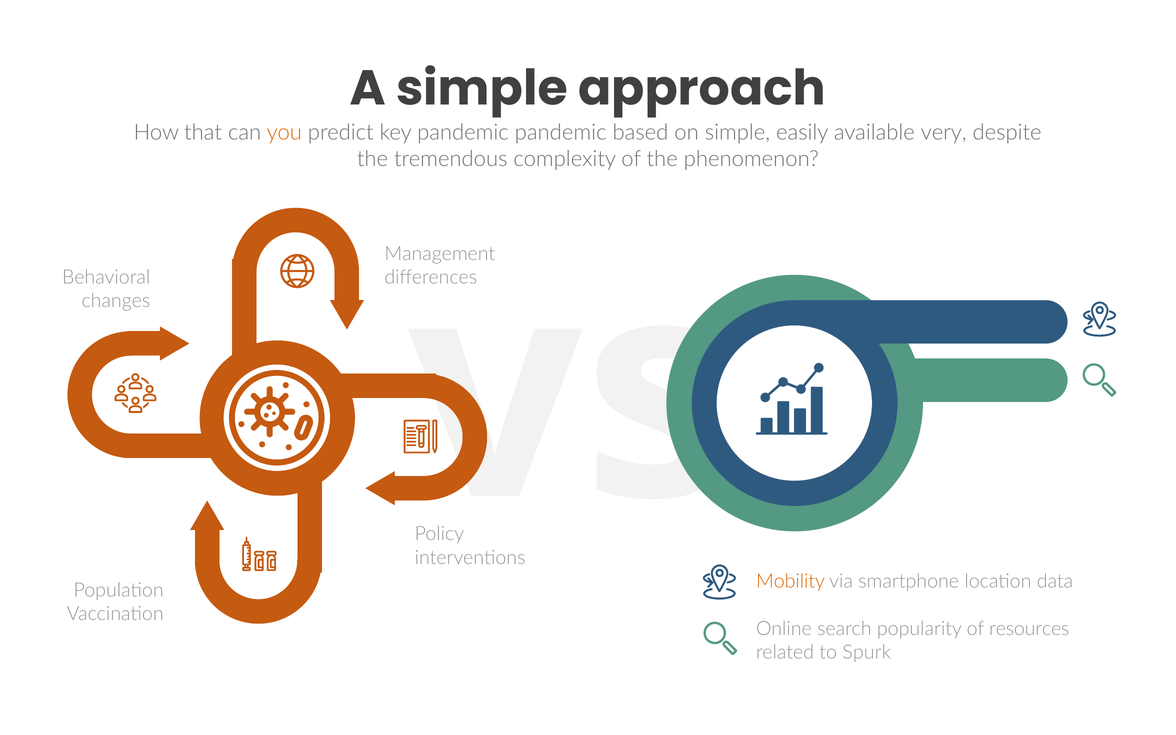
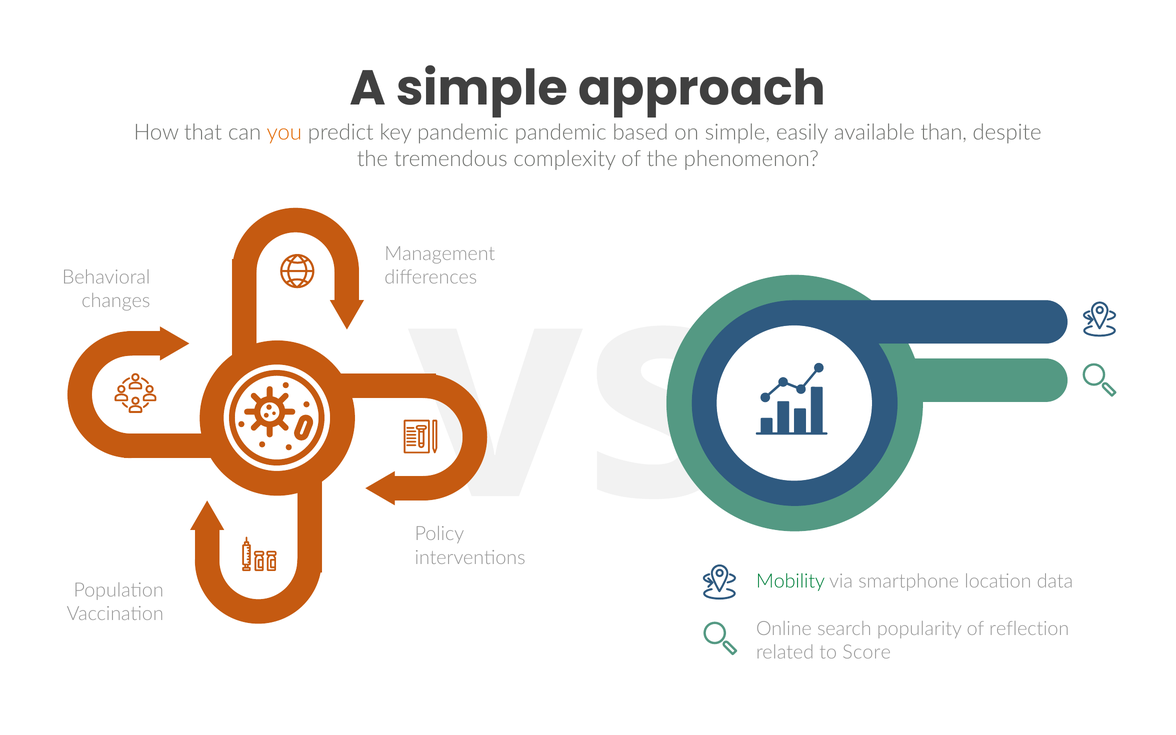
very: very -> than (944, 132)
Mobility colour: orange -> green (790, 582)
resources: resources -> reflection (1029, 629)
Spurk: Spurk -> Score (867, 652)
